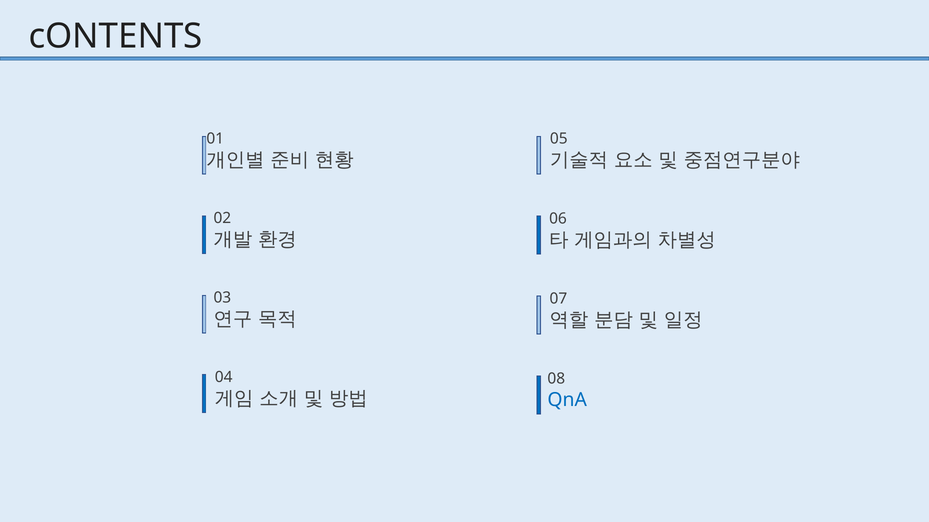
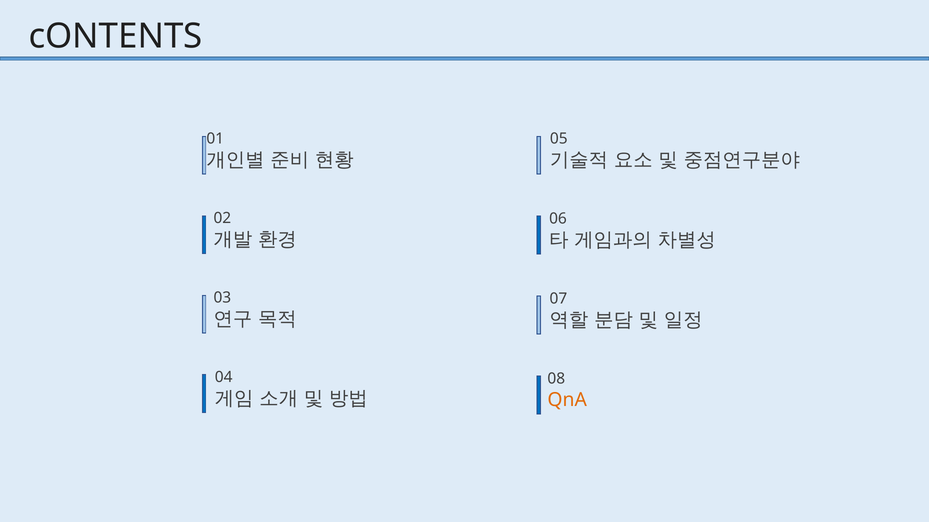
QnA colour: blue -> orange (567, 400)
